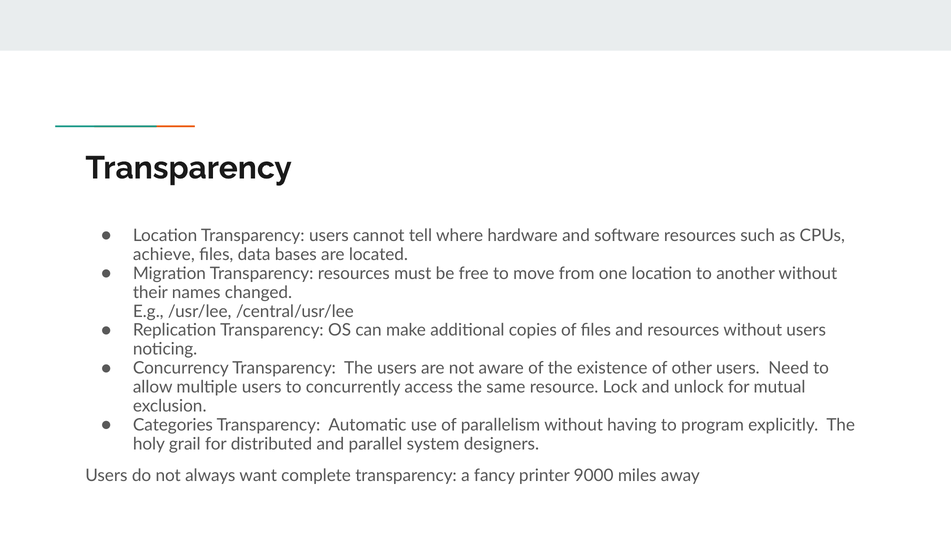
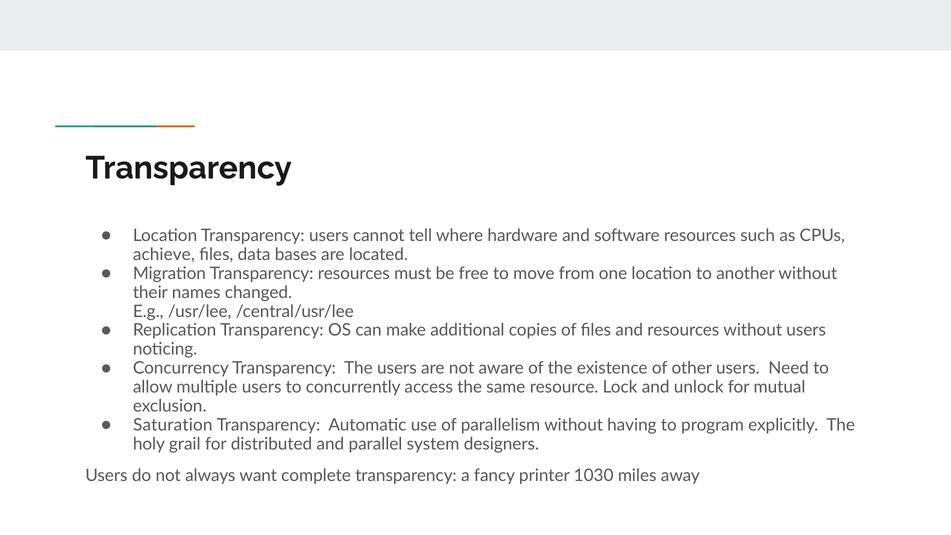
Categories: Categories -> Saturation (173, 425)
9000: 9000 -> 1030 (594, 476)
